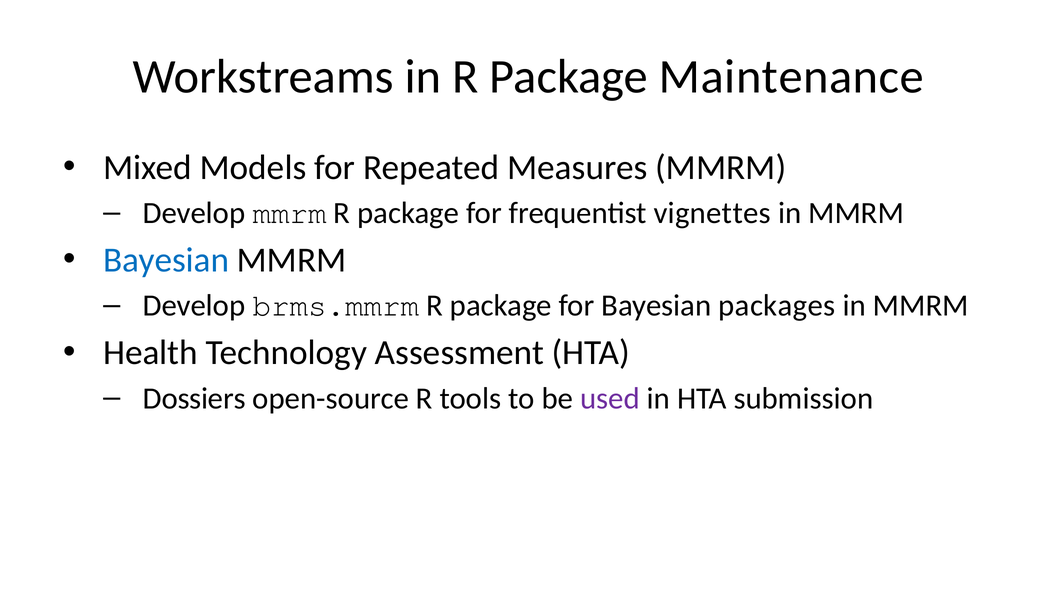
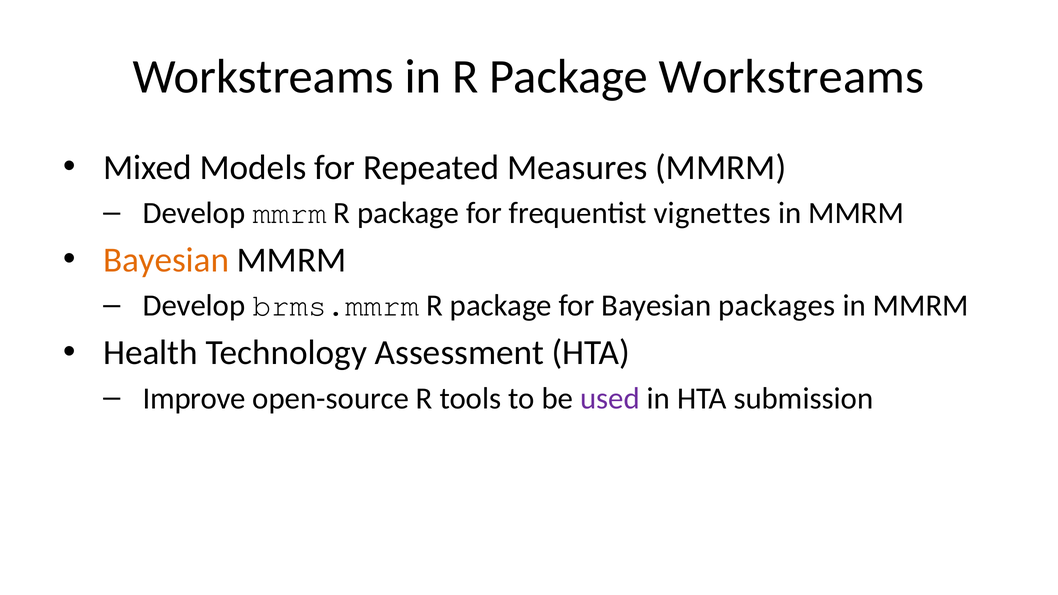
Package Maintenance: Maintenance -> Workstreams (791, 77)
Bayesian colour: blue -> orange (166, 260)
Dossiers: Dossiers -> Improve (194, 398)
